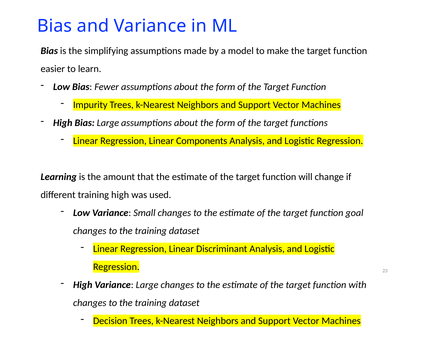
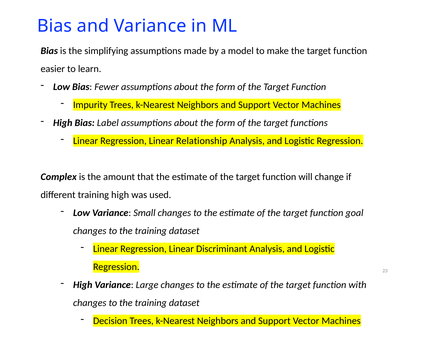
Bias Large: Large -> Label (108, 123)
Components: Components -> Relationship (202, 141)
Learning: Learning -> Complex (59, 177)
